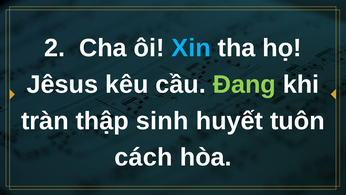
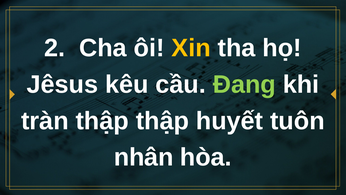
Xin colour: light blue -> yellow (191, 48)
thập sinh: sinh -> thập (162, 121)
cách: cách -> nhân (144, 157)
